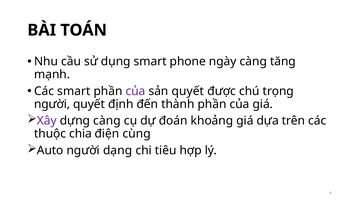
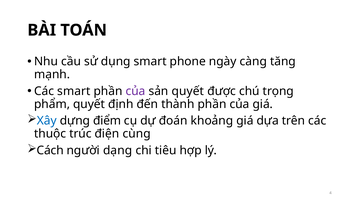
người: người -> phẩm (52, 104)
Xây colour: purple -> blue (47, 121)
dựng càng: càng -> điểm (107, 121)
chia: chia -> trúc (80, 134)
Auto: Auto -> Cách (50, 150)
